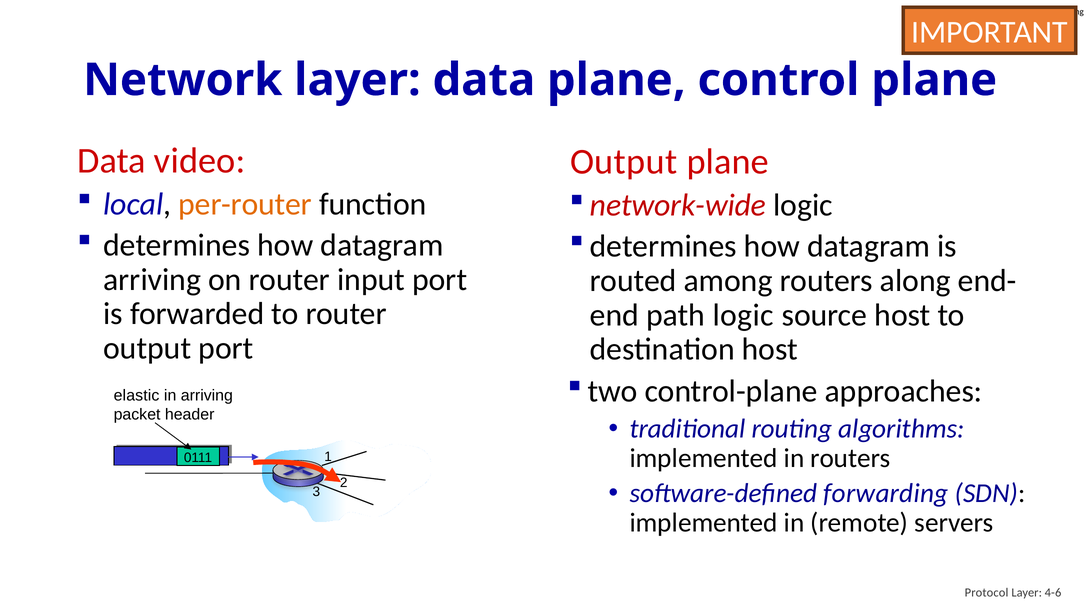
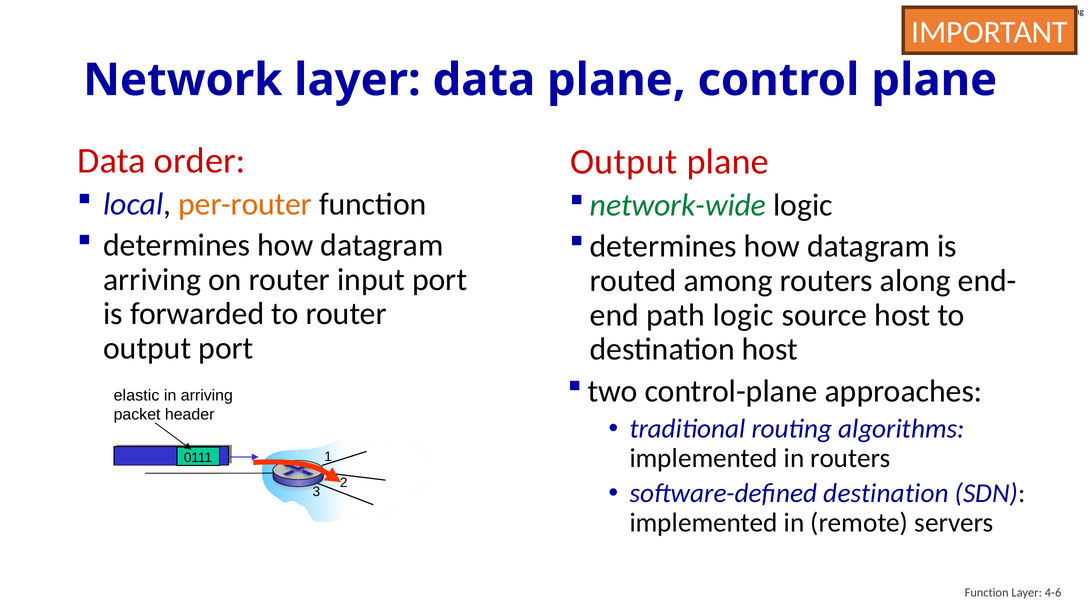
video: video -> order (200, 161)
network-wide colour: red -> green (678, 205)
software-defined forwarding: forwarding -> destination (886, 493)
Protocol: Protocol -> Function (987, 593)
